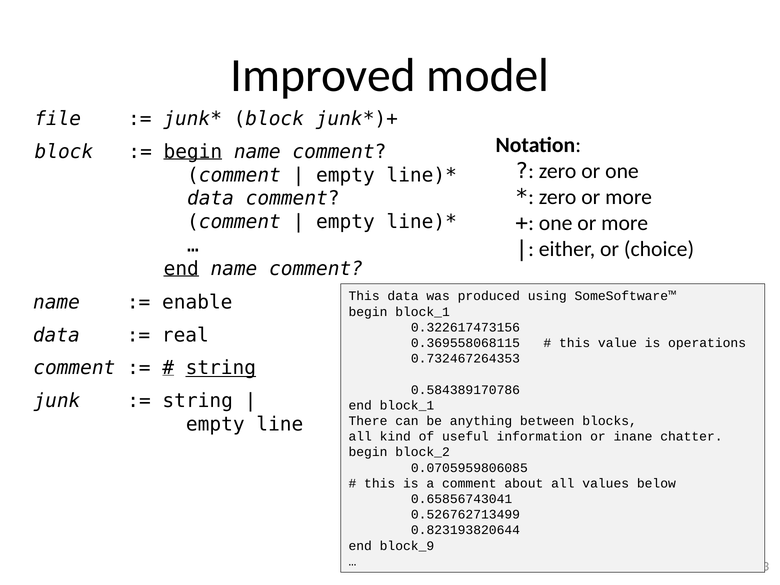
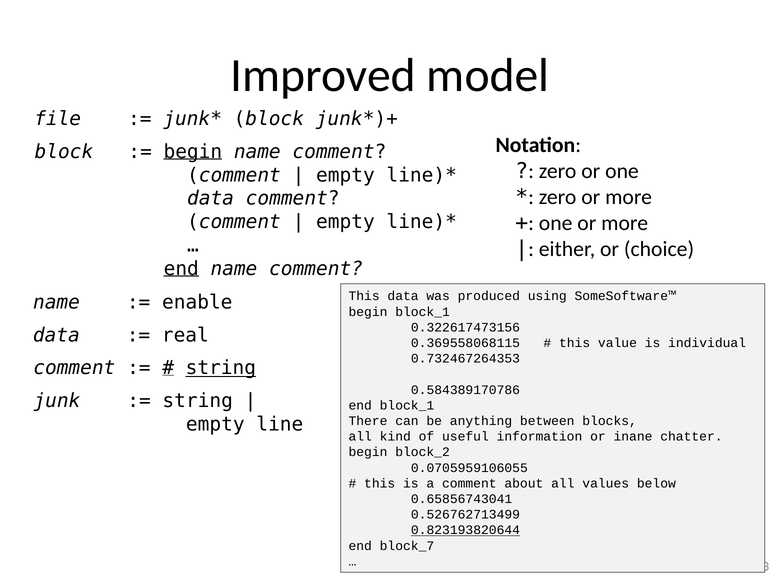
operations: operations -> individual (707, 343)
0.0705959806085: 0.0705959806085 -> 0.0705959106055 (469, 468)
0.823193820644 underline: none -> present (465, 530)
block_9: block_9 -> block_7 (407, 546)
